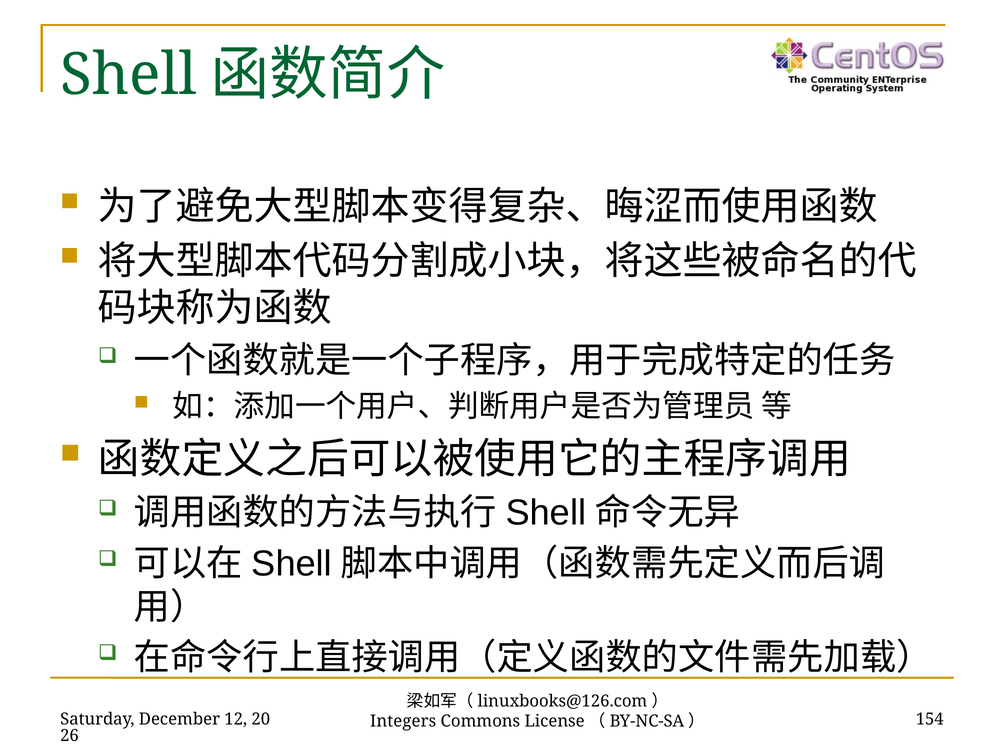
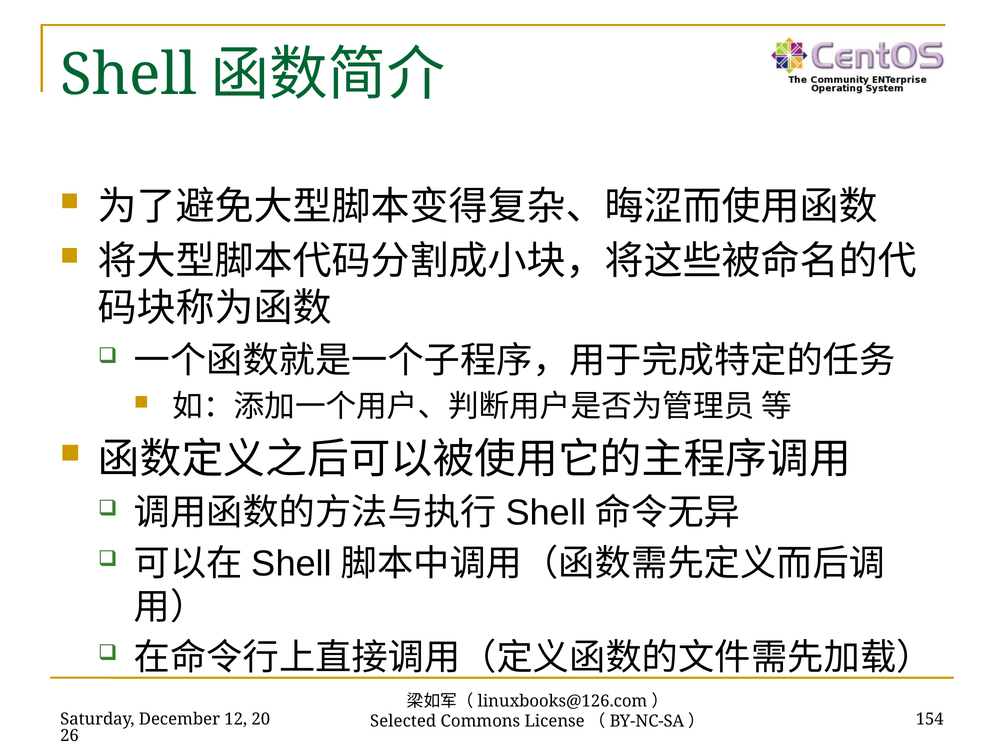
Integers: Integers -> Selected (403, 721)
